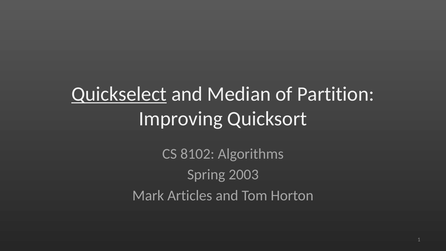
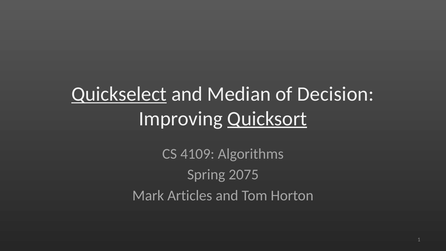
Partition: Partition -> Decision (336, 94)
Quicksort underline: none -> present (267, 119)
8102: 8102 -> 4109 (197, 154)
2003: 2003 -> 2075 (244, 175)
